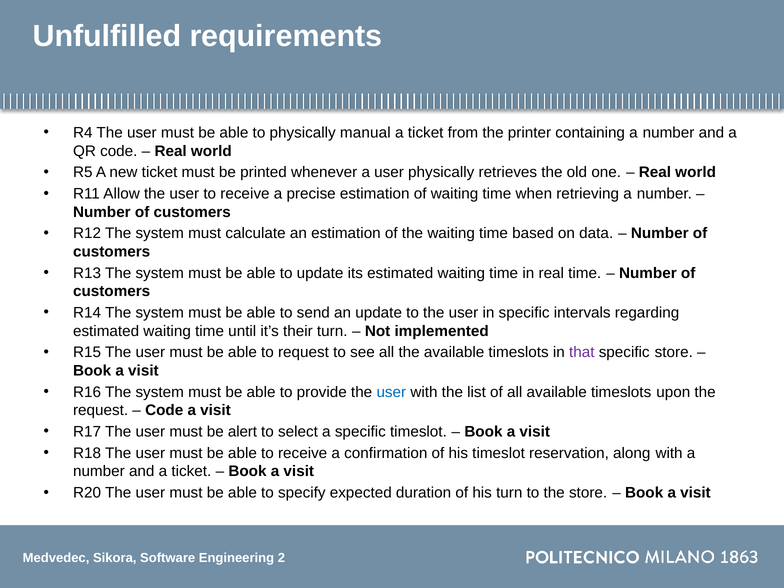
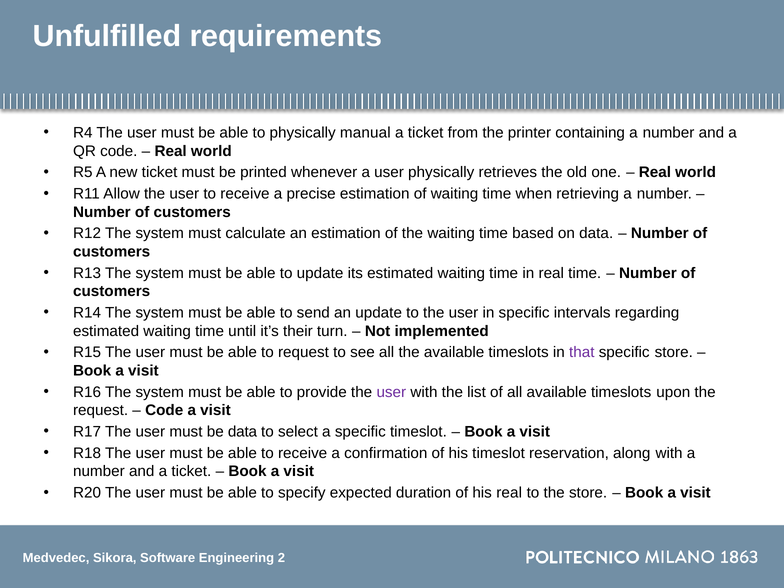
user colour: blue -> purple (391, 392)
be alert: alert -> data (242, 432)
his turn: turn -> real (509, 493)
